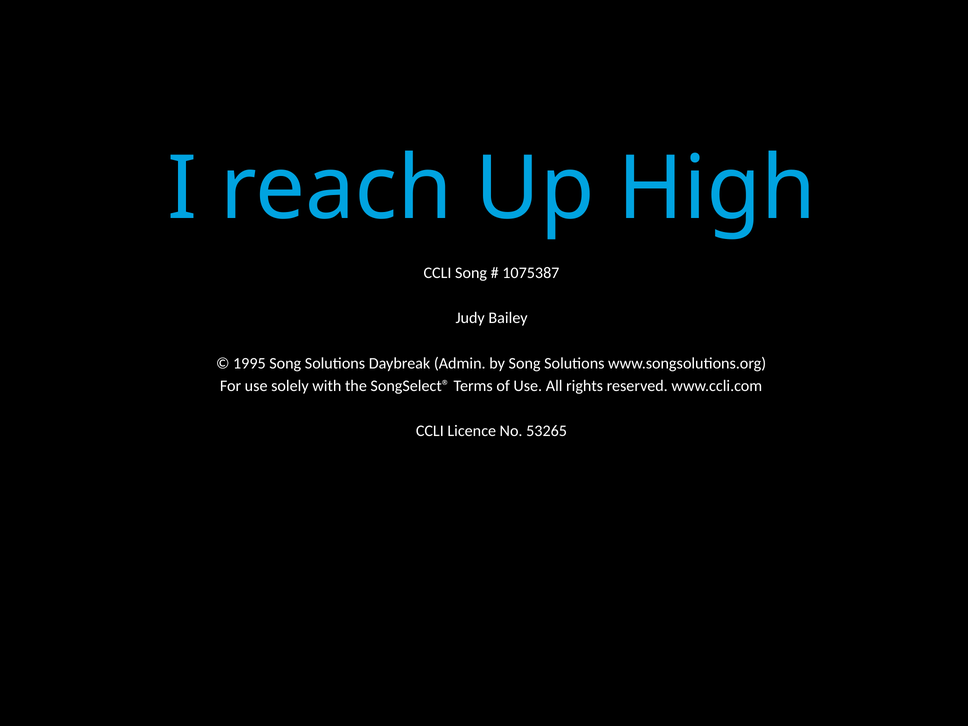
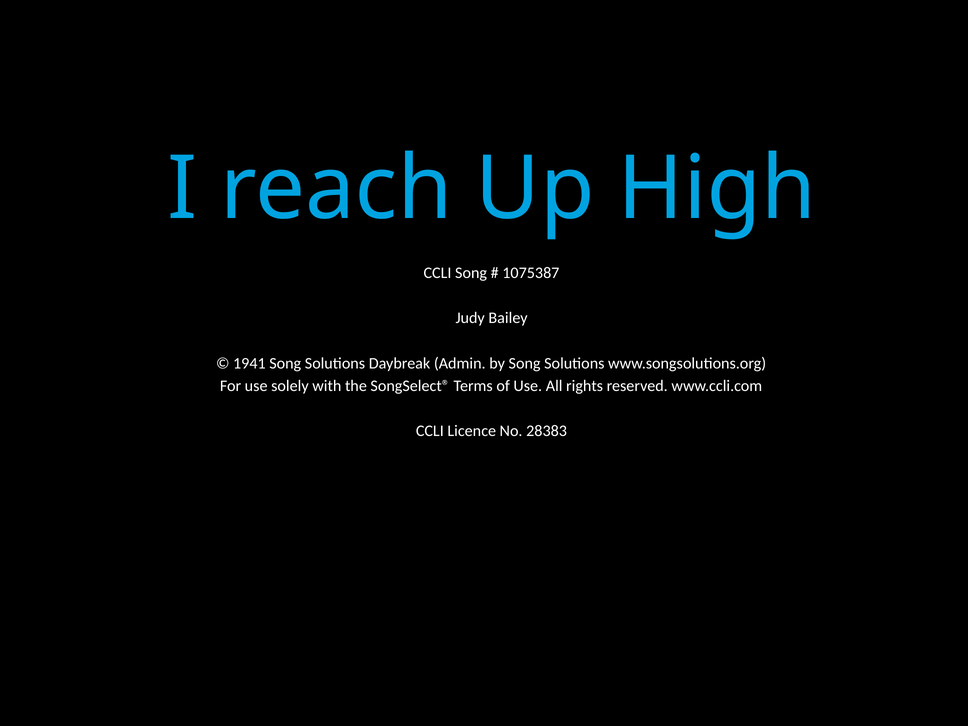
1995: 1995 -> 1941 (249, 363)
53265: 53265 -> 28383 (547, 431)
